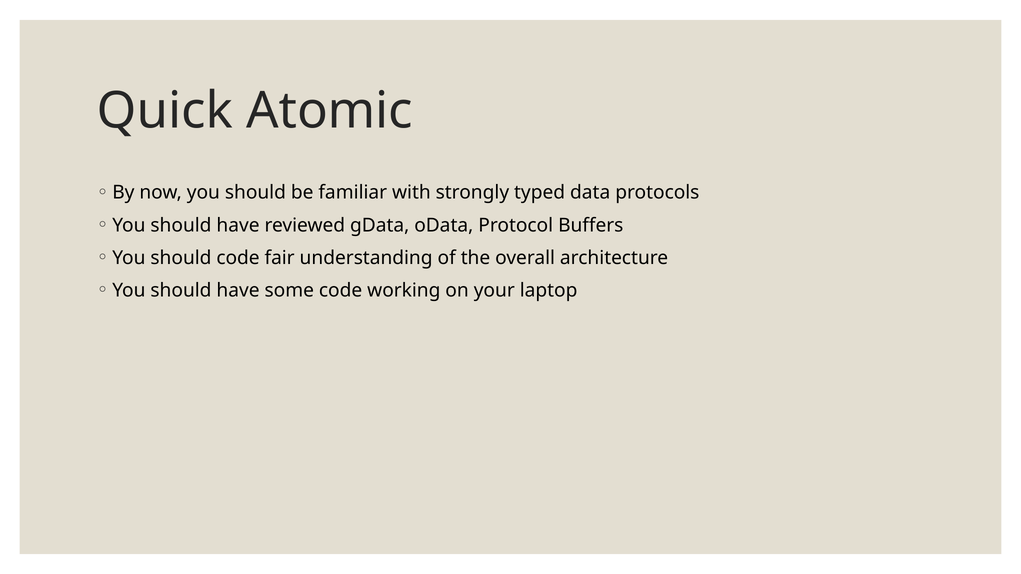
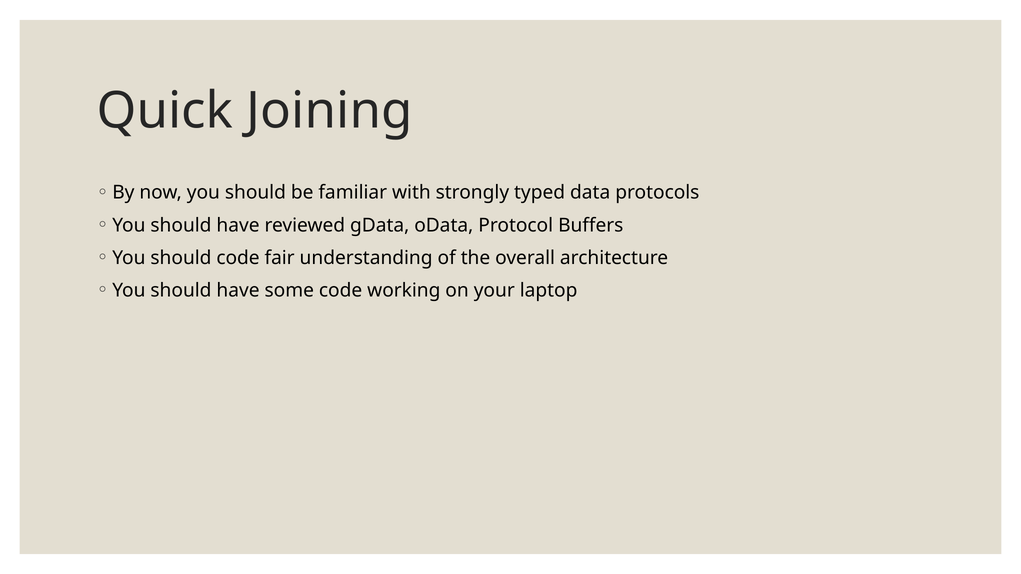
Atomic: Atomic -> Joining (330, 111)
